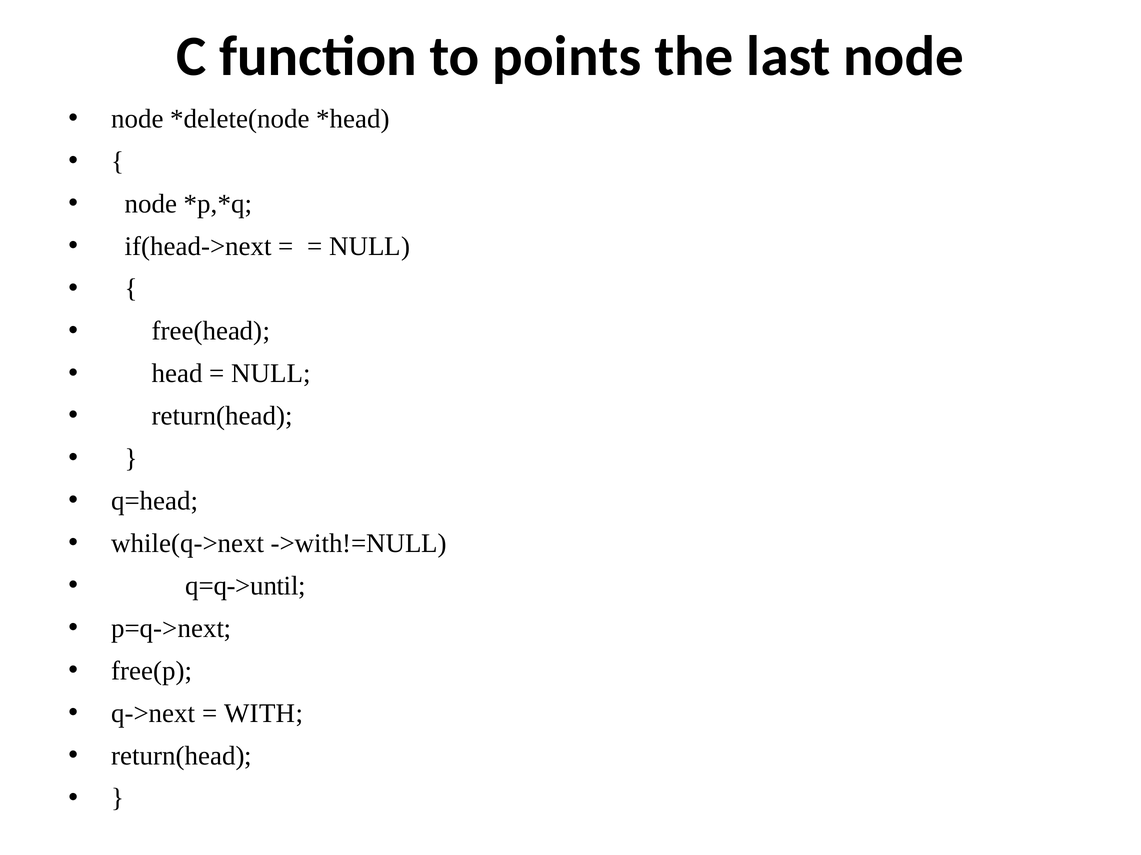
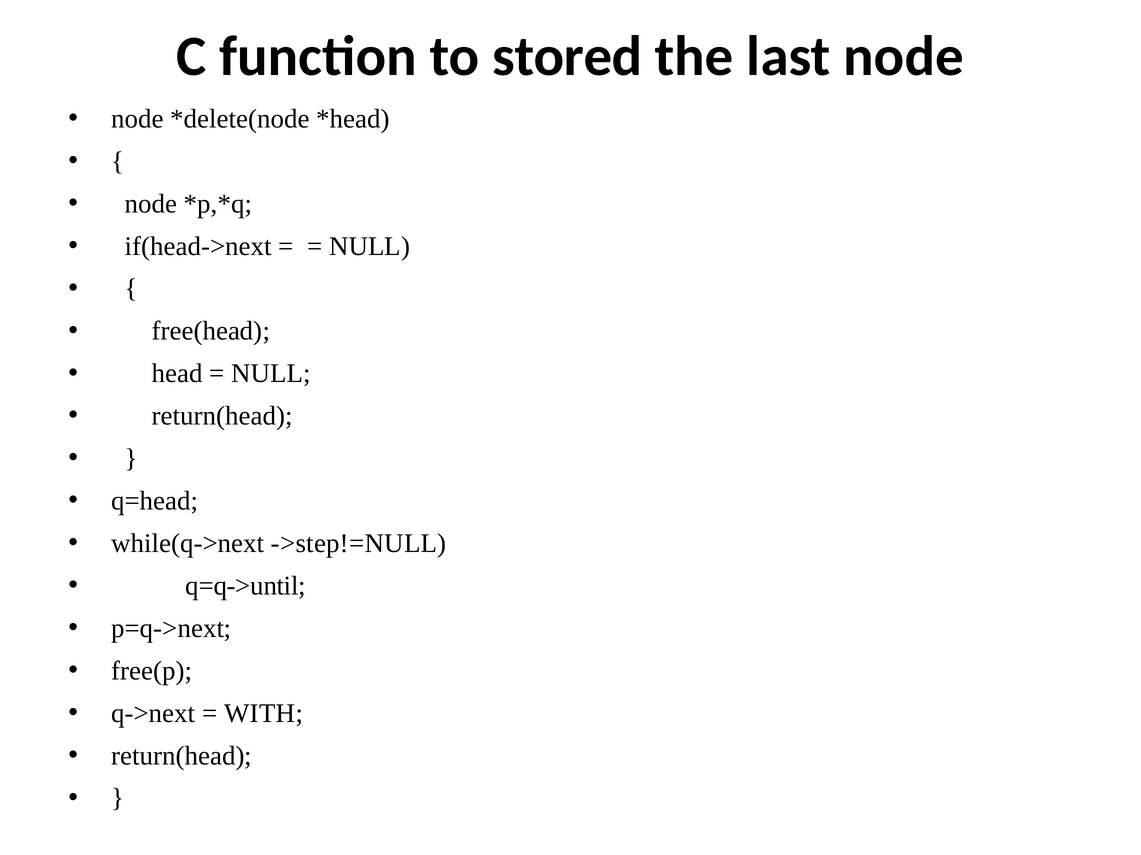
points: points -> stored (567, 56)
->with!=NULL: ->with!=NULL -> ->step!=NULL (359, 544)
